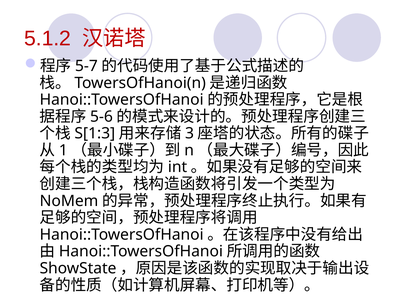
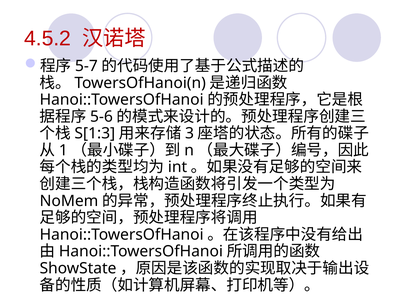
5.1.2: 5.1.2 -> 4.5.2 (48, 39)
